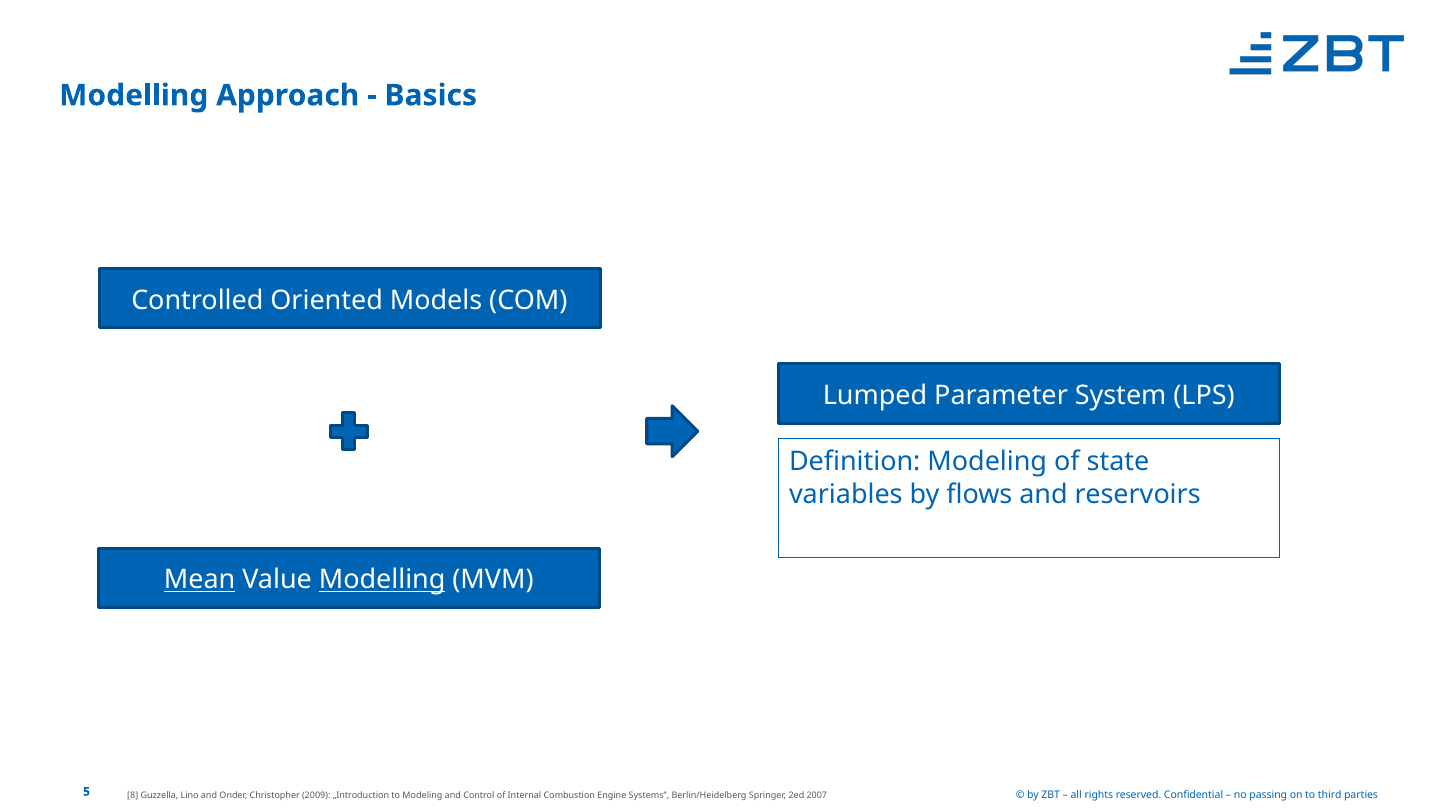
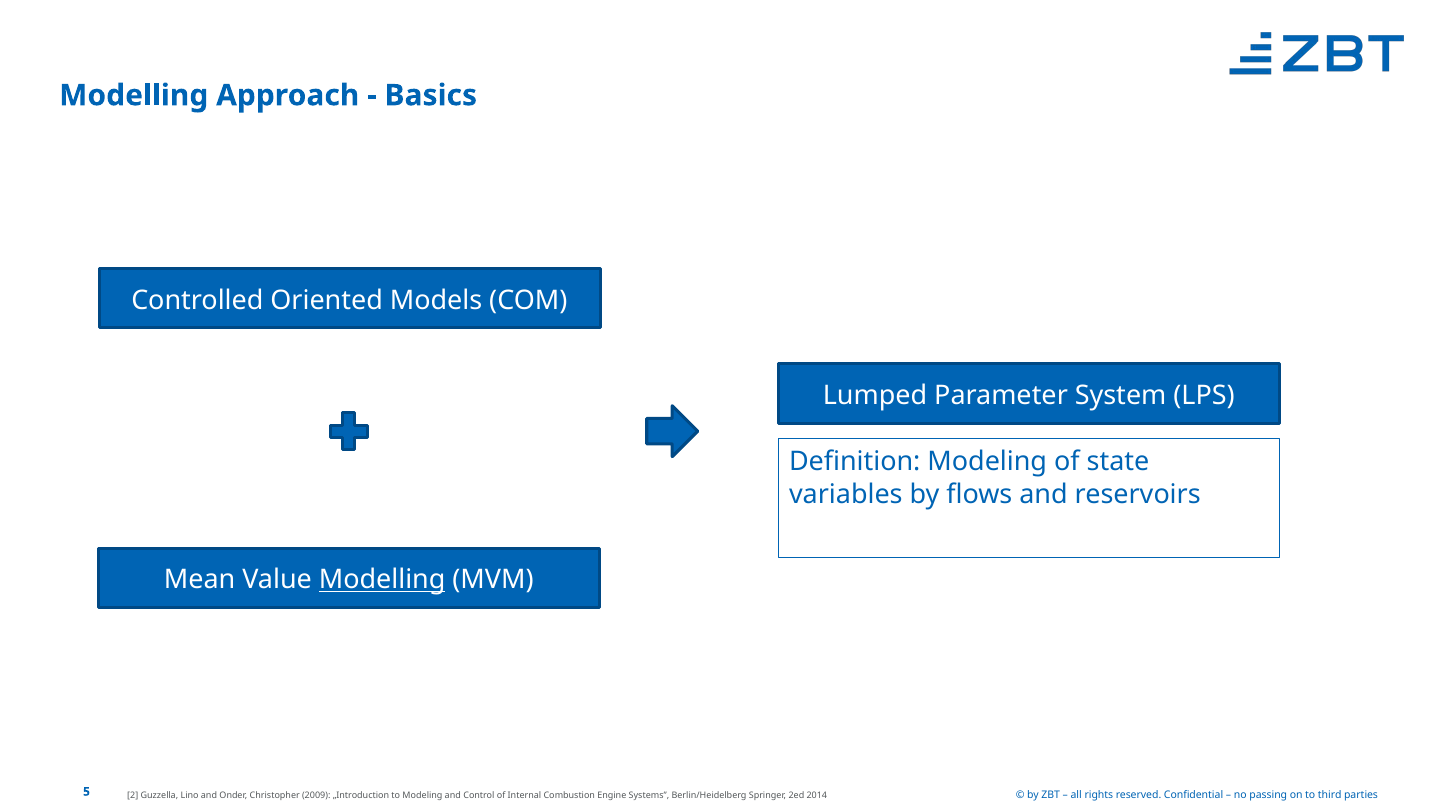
Mean underline: present -> none (200, 580)
8: 8 -> 2 (133, 795)
2007: 2007 -> 2014 (817, 795)
